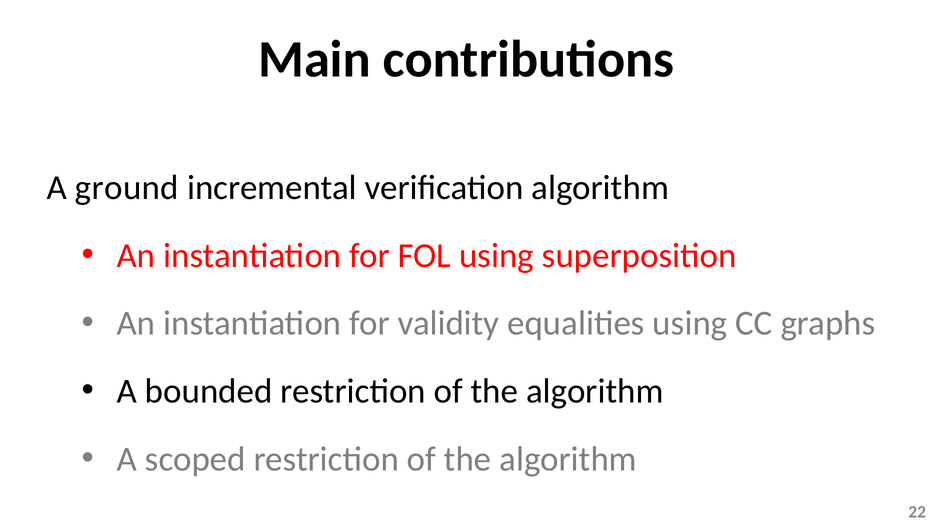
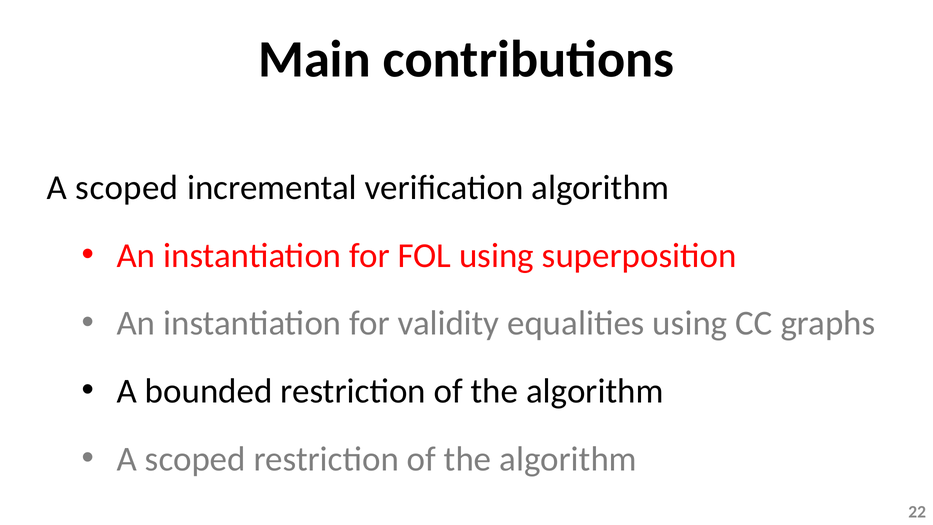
ground: ground -> scoped (127, 188)
